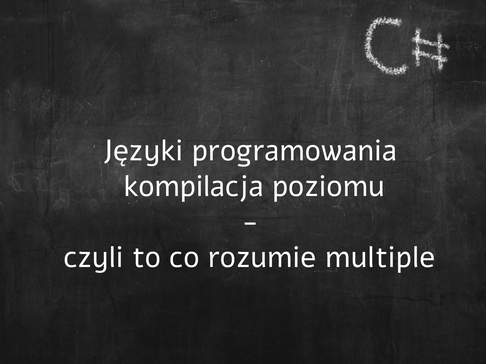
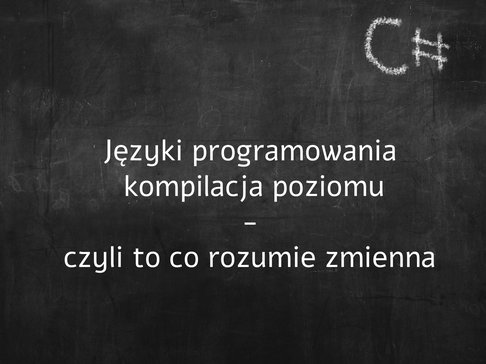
multiple: multiple -> zmienna (381, 258)
